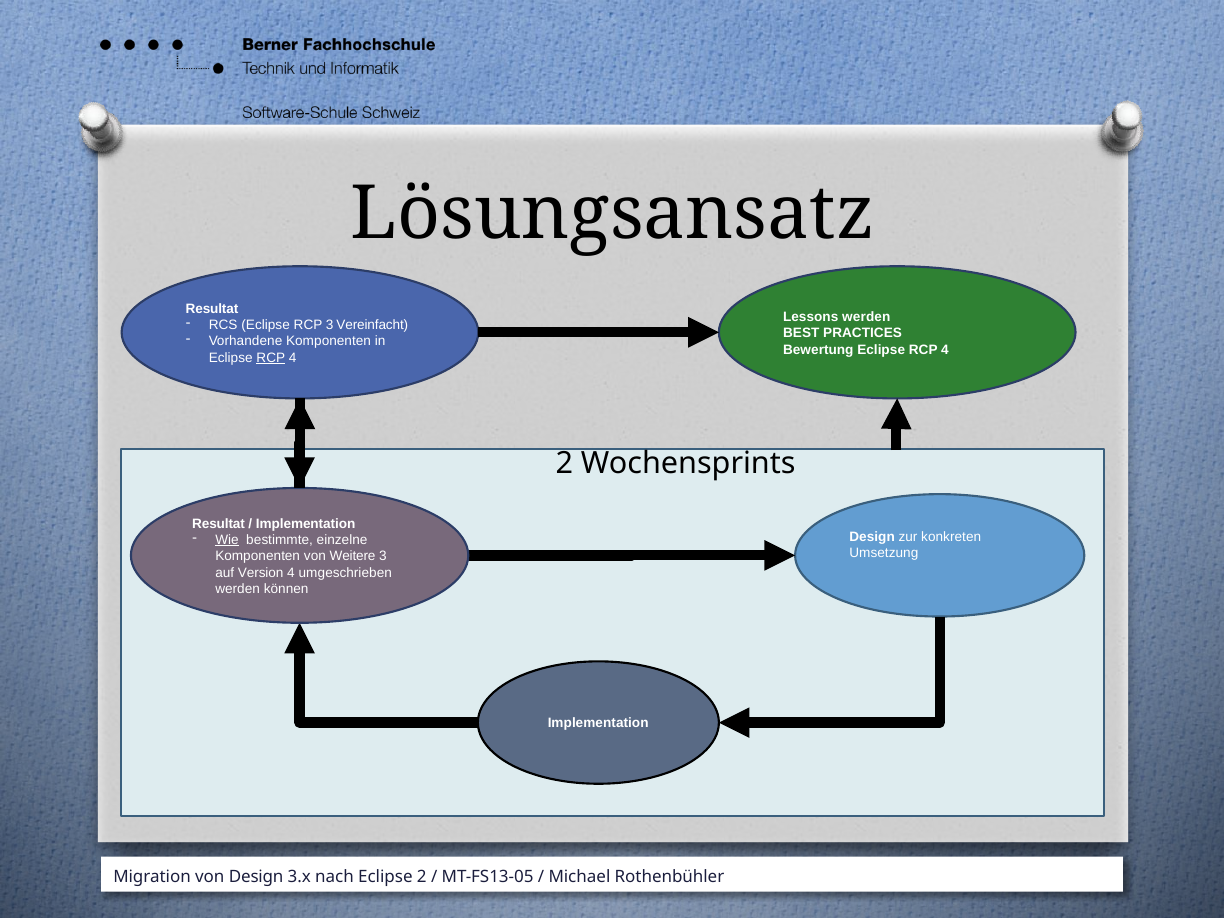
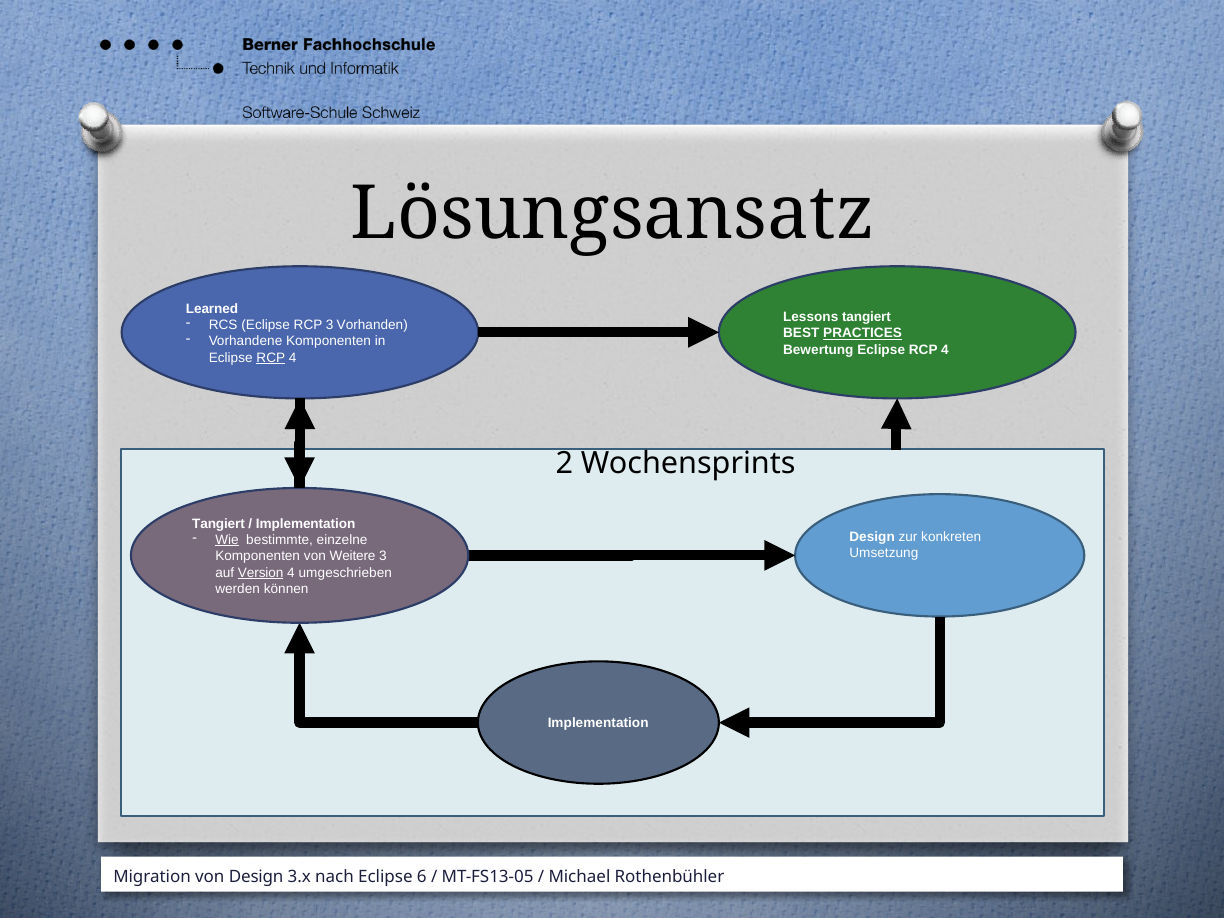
Resultat: Resultat -> Learned (212, 309)
Lessons werden: werden -> tangiert (866, 317)
Vereinfacht: Vereinfacht -> Vorhanden (372, 325)
PRACTICES underline: none -> present (863, 333)
Resultat: Resultat -> Tangiert (219, 524)
Version underline: none -> present (261, 573)
Eclipse 2: 2 -> 6 (422, 877)
